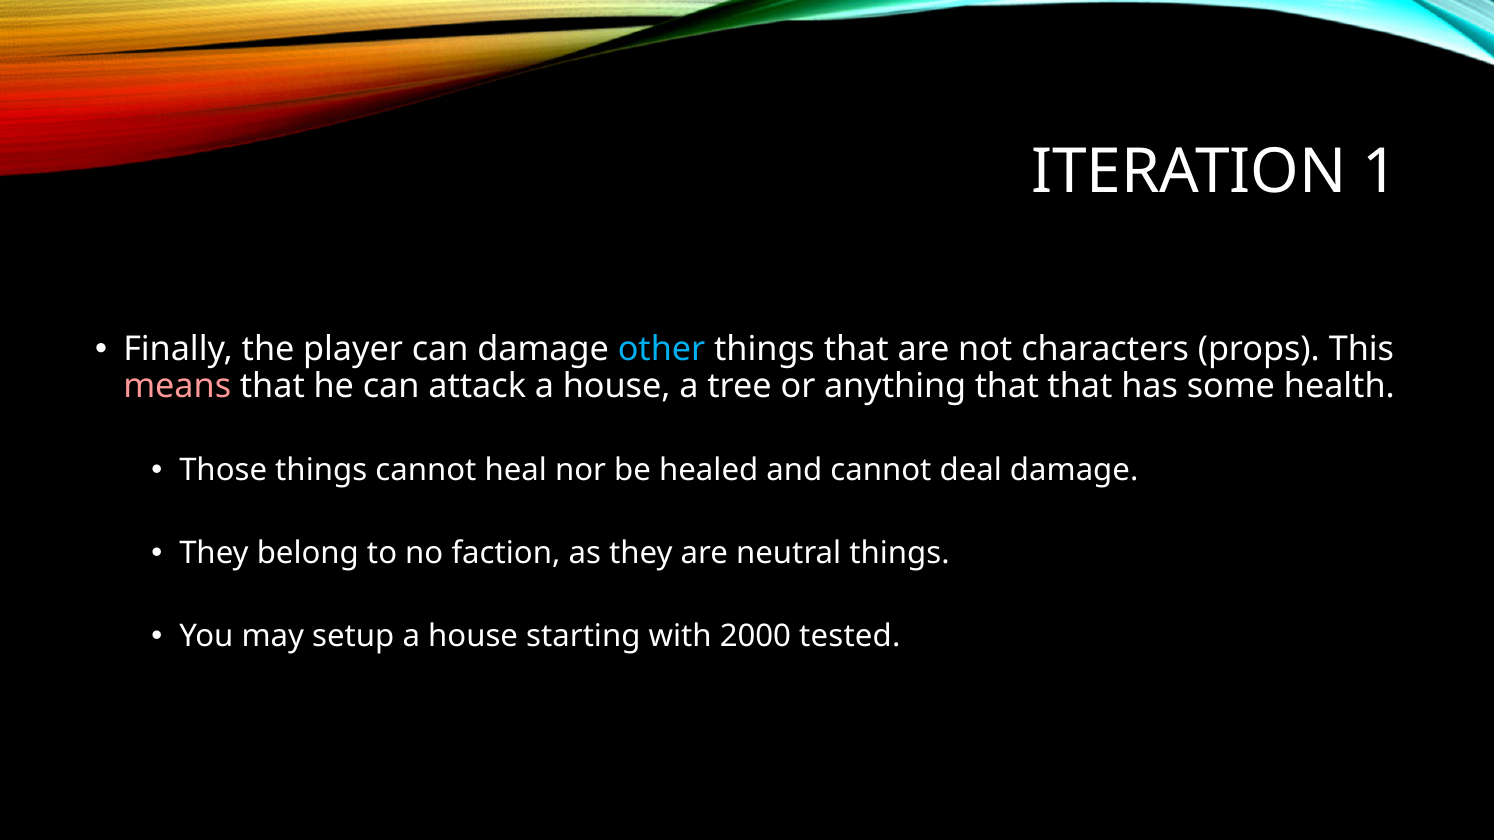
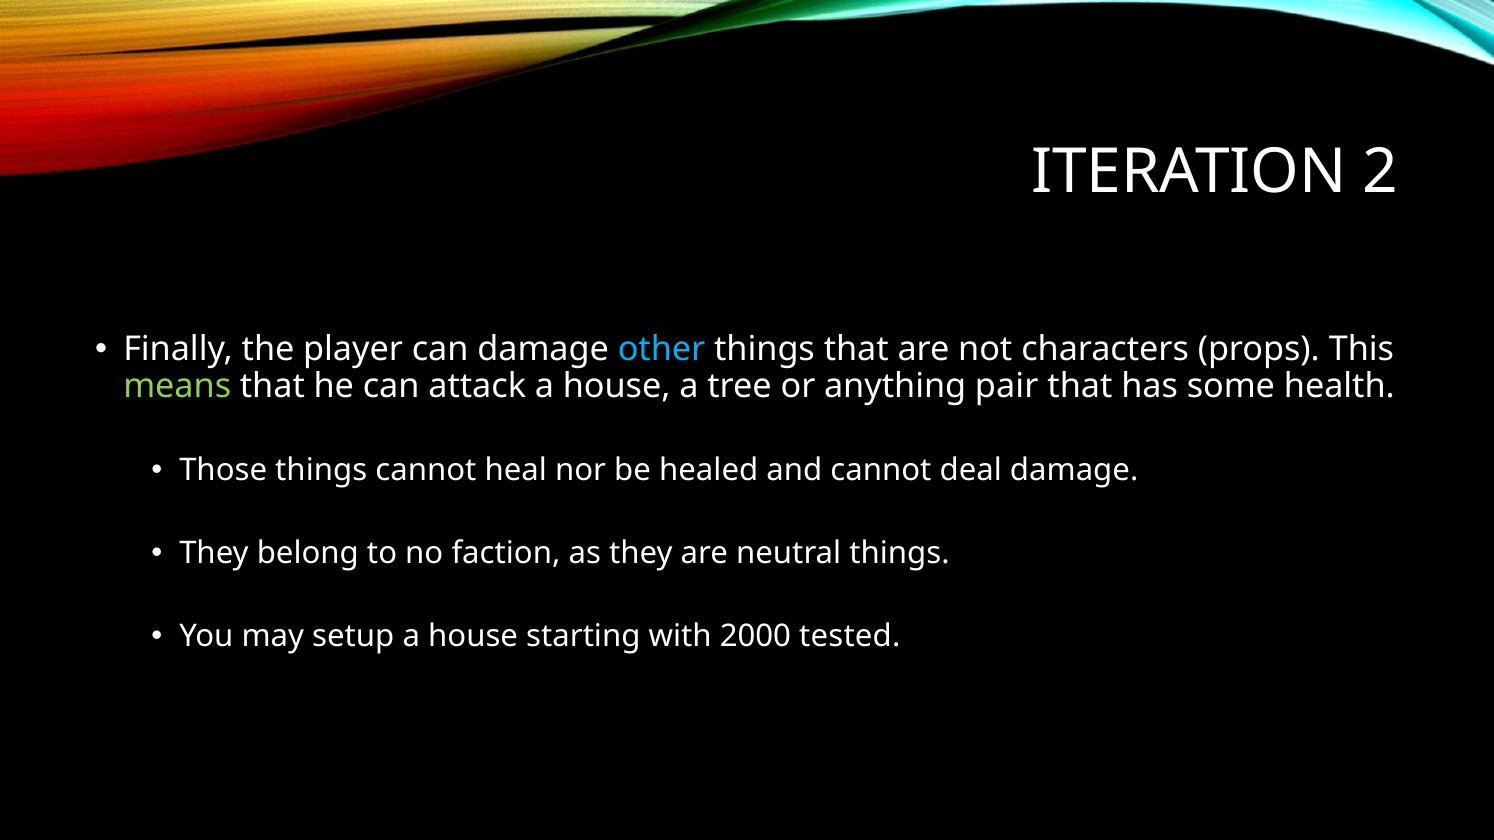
1: 1 -> 2 (1381, 172)
means colour: pink -> light green (177, 386)
anything that: that -> pair (1007, 386)
